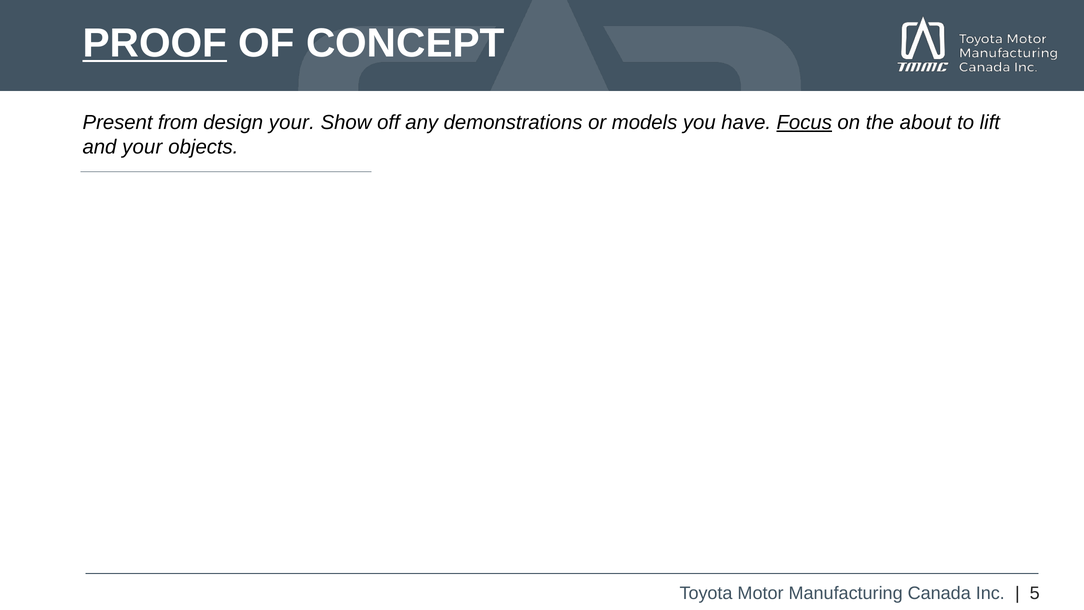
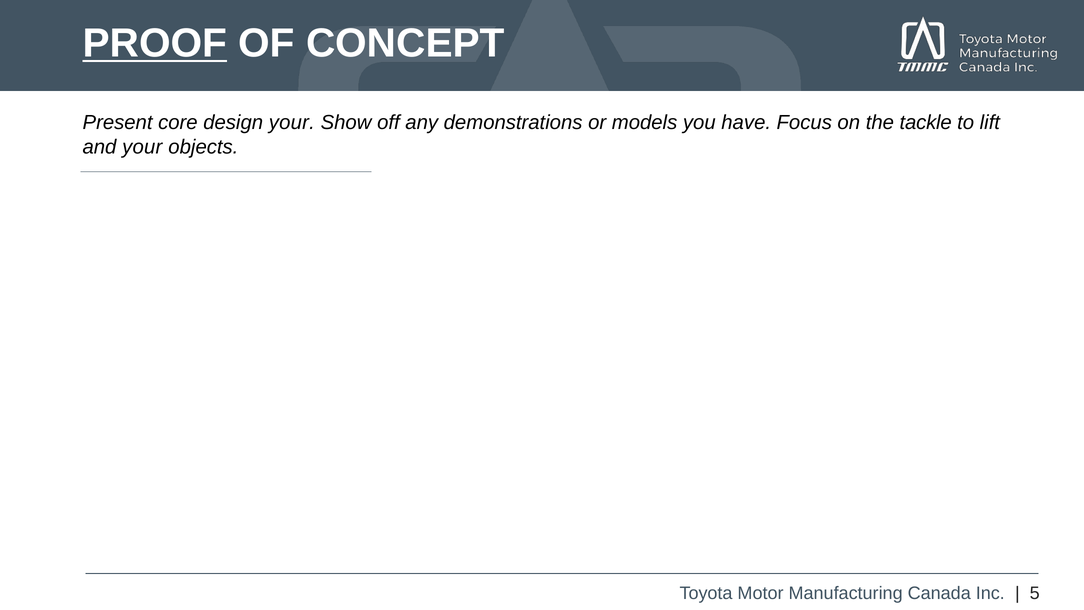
from: from -> core (178, 123)
Focus underline: present -> none (804, 123)
about: about -> tackle (926, 123)
